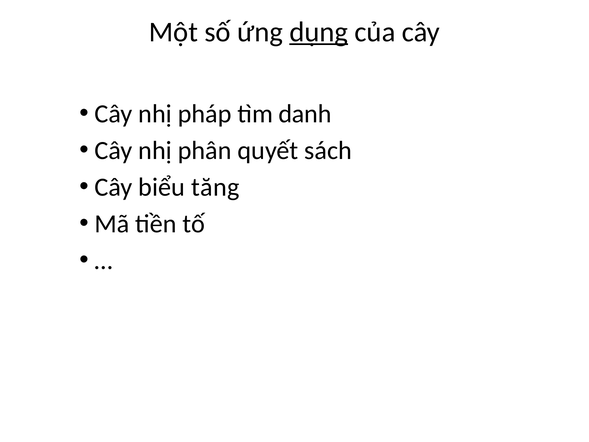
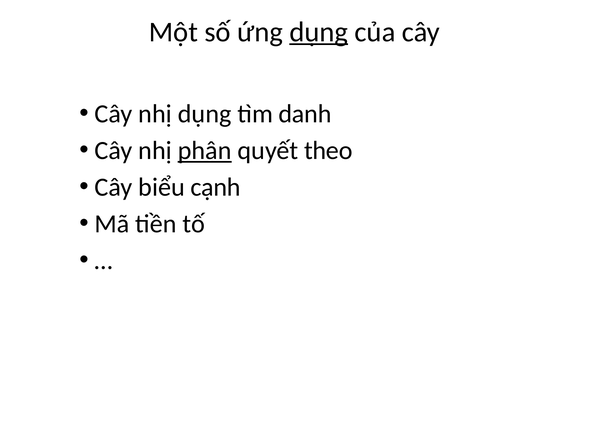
nhị pháp: pháp -> dụng (205, 114)
phân underline: none -> present (205, 150)
sách: sách -> theo (328, 150)
tăng: tăng -> cạnh (216, 187)
